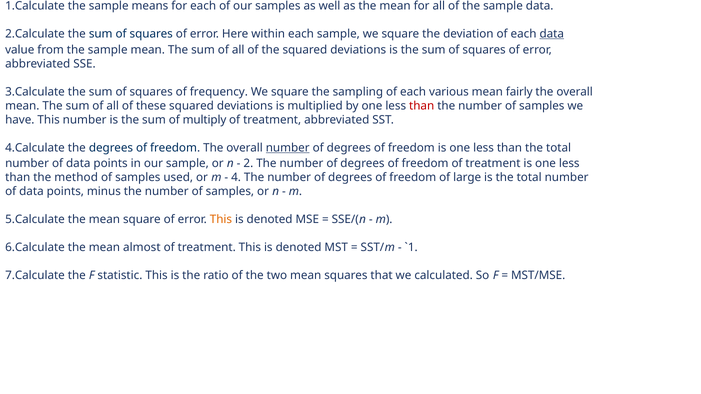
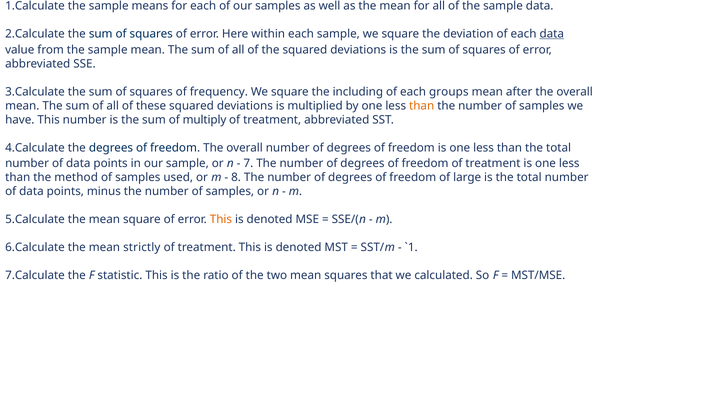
sampling: sampling -> including (358, 92)
various: various -> groups (449, 92)
fairly: fairly -> after (519, 92)
than colour: red -> orange (422, 106)
number underline: present -> none (288, 148)
2: 2 -> 7 (248, 164)
4: 4 -> 8 (236, 178)
almost: almost -> strictly (142, 248)
